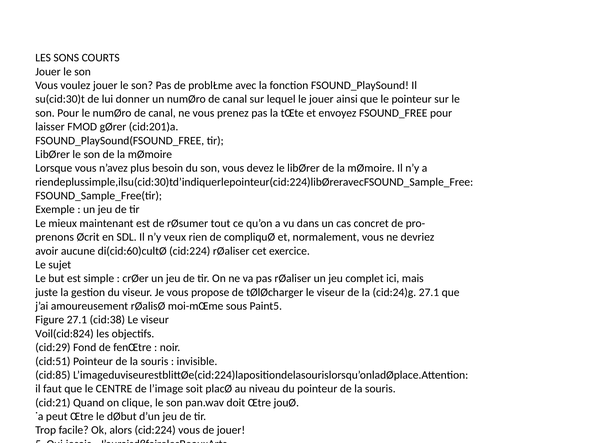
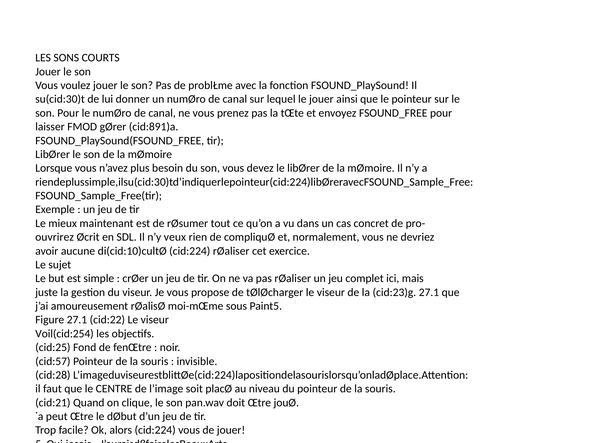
cid:201)a: cid:201)a -> cid:891)a (154, 127)
prenons: prenons -> ouvrirez (55, 237)
di(cid:60)cultØ: di(cid:60)cultØ -> di(cid:10)cultØ (132, 251)
cid:24)g: cid:24)g -> cid:23)g (394, 292)
cid:38: cid:38 -> cid:22 (107, 319)
Voil(cid:824: Voil(cid:824 -> Voil(cid:254 (64, 333)
cid:29: cid:29 -> cid:25 (53, 347)
cid:51: cid:51 -> cid:57 (53, 361)
cid:85: cid:85 -> cid:28 (53, 375)
